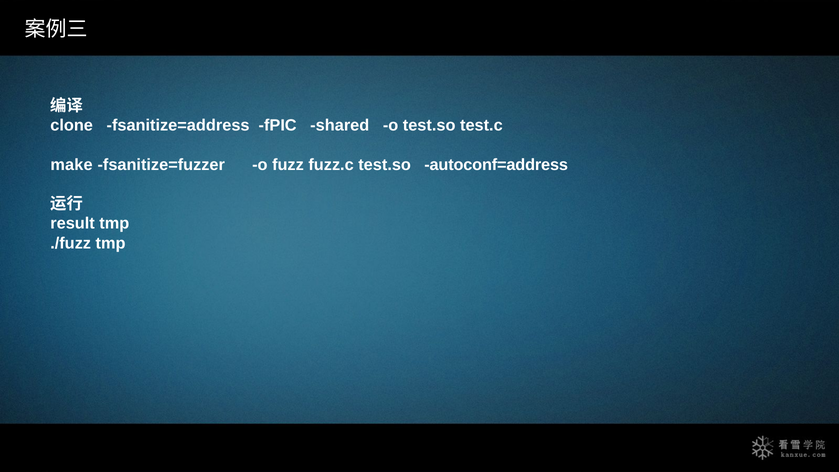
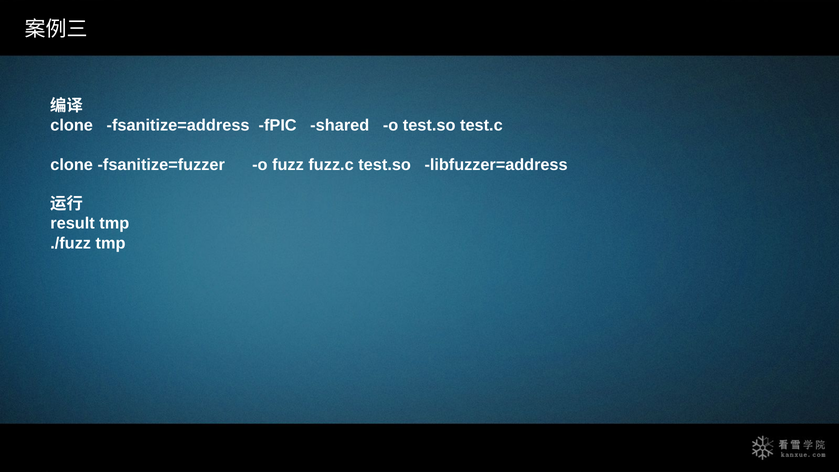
make: make -> clone (72, 165)
autoconf=address: autoconf=address -> libfuzzer=address (496, 165)
